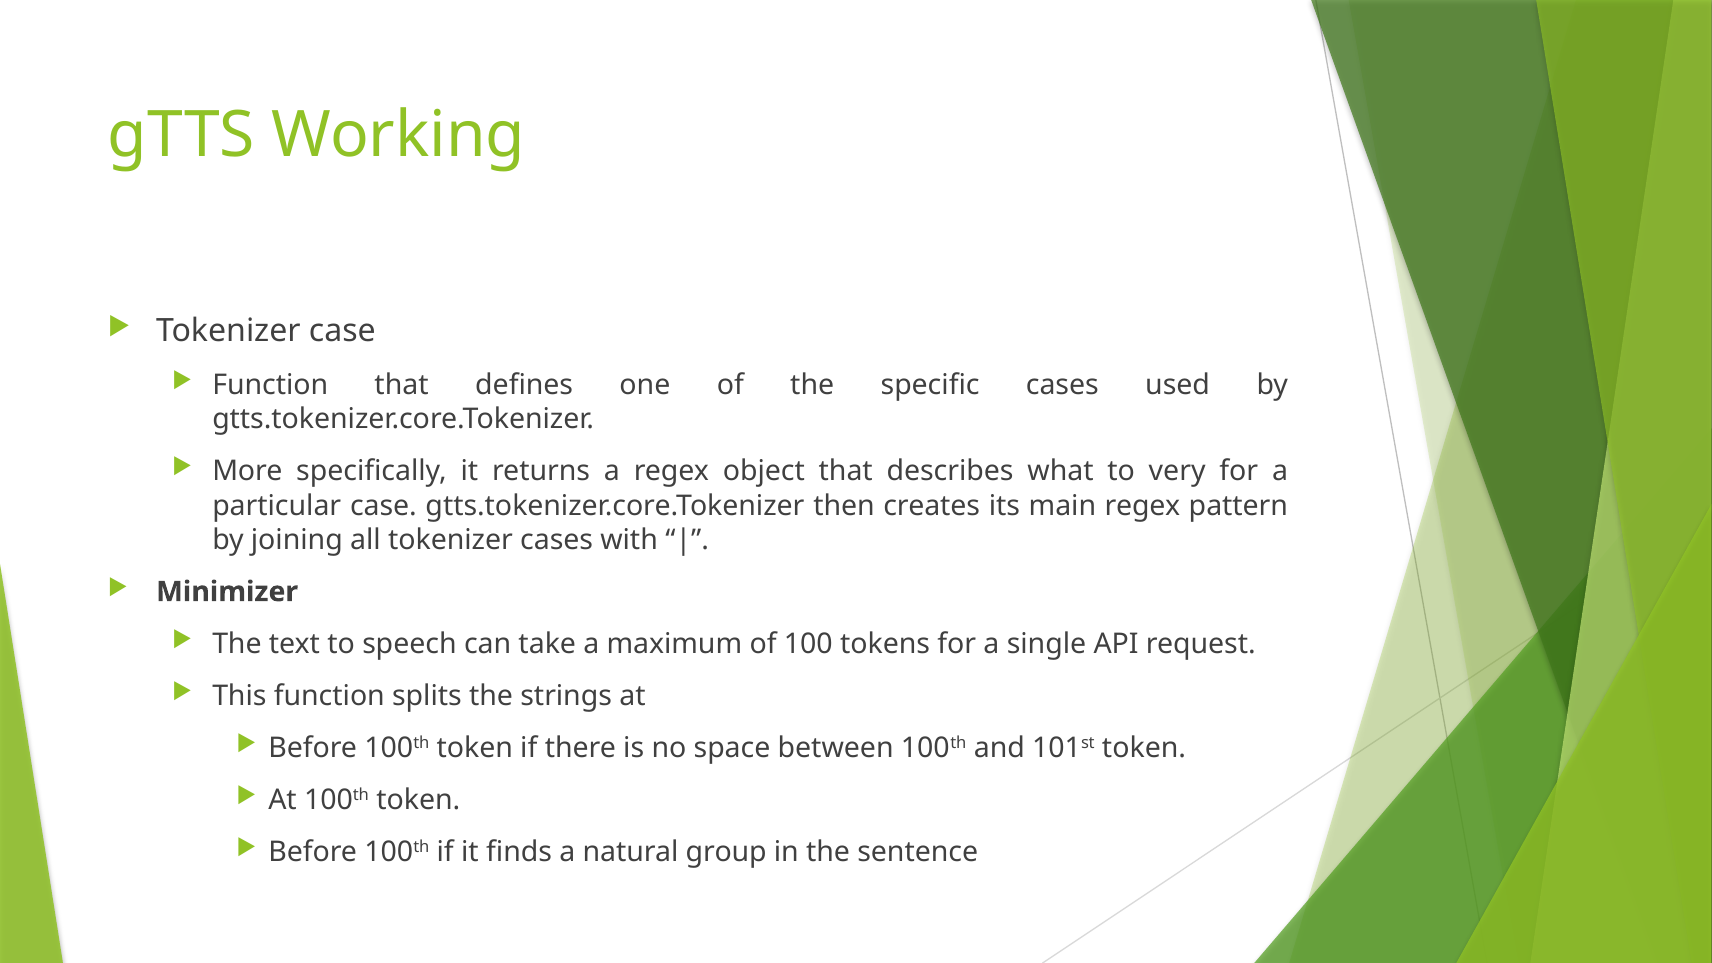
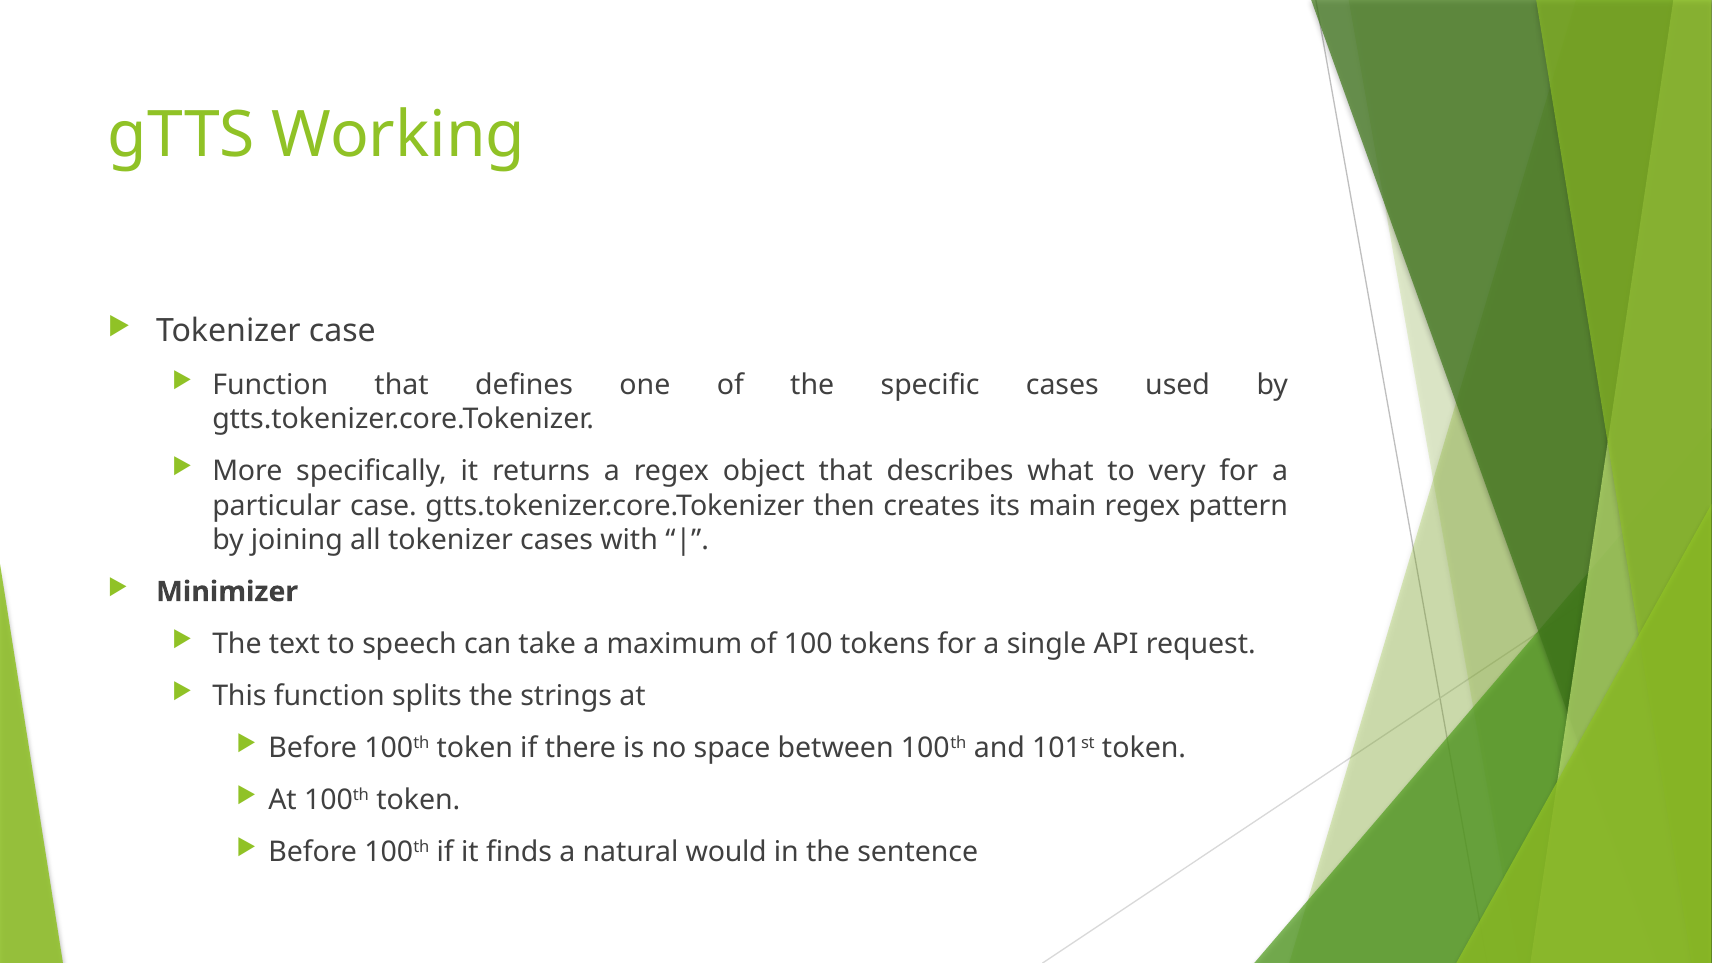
group: group -> would (726, 852)
